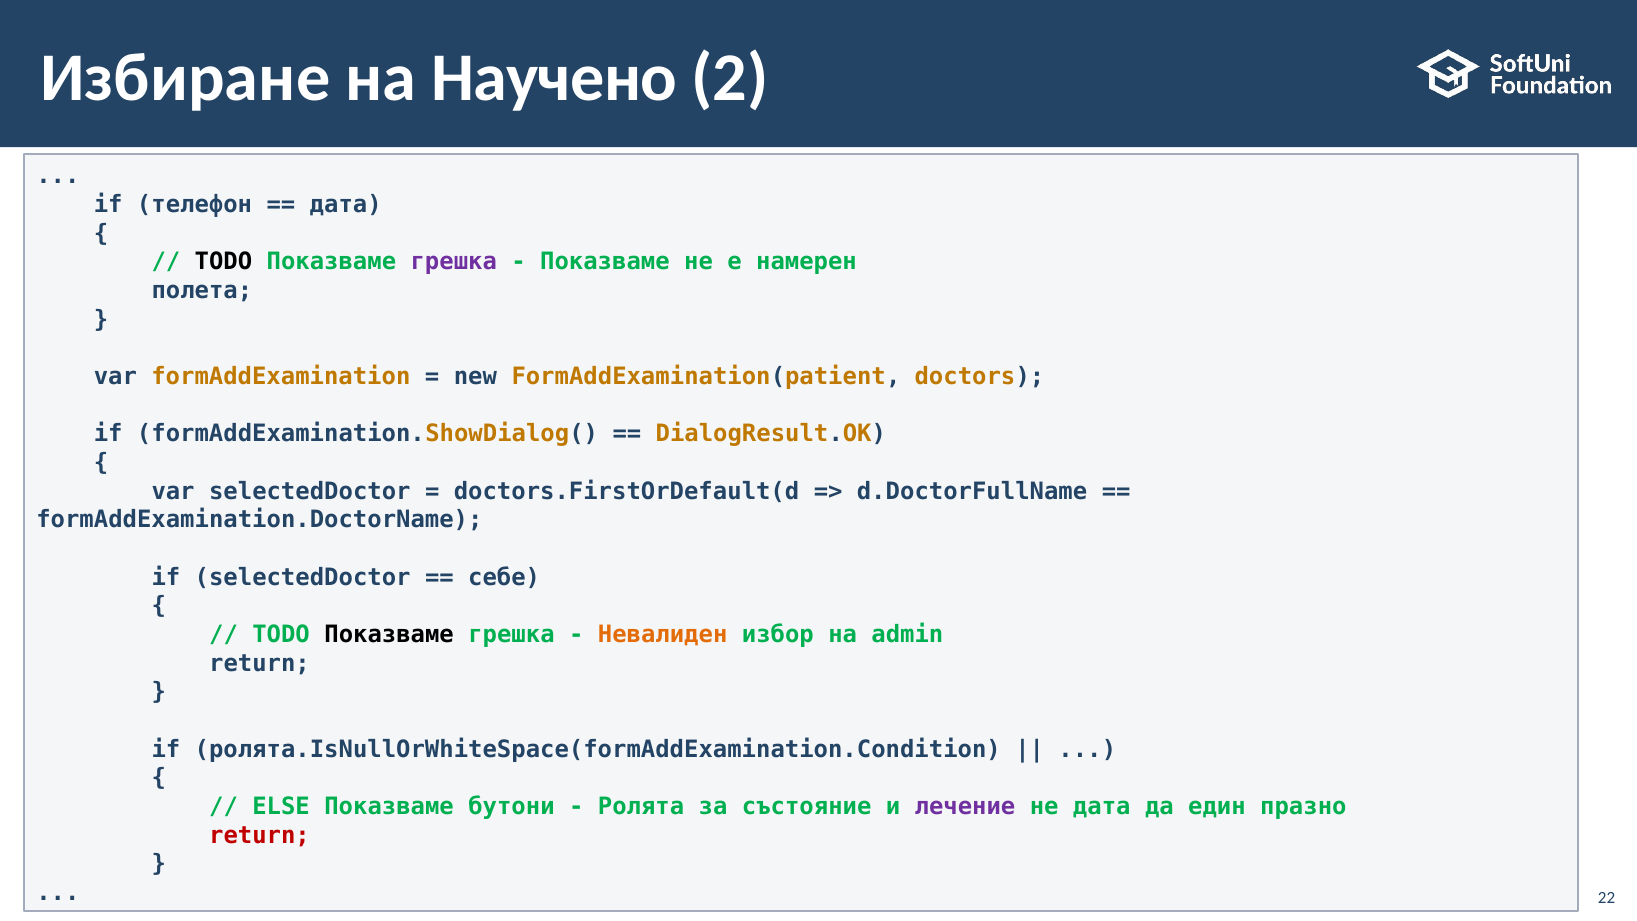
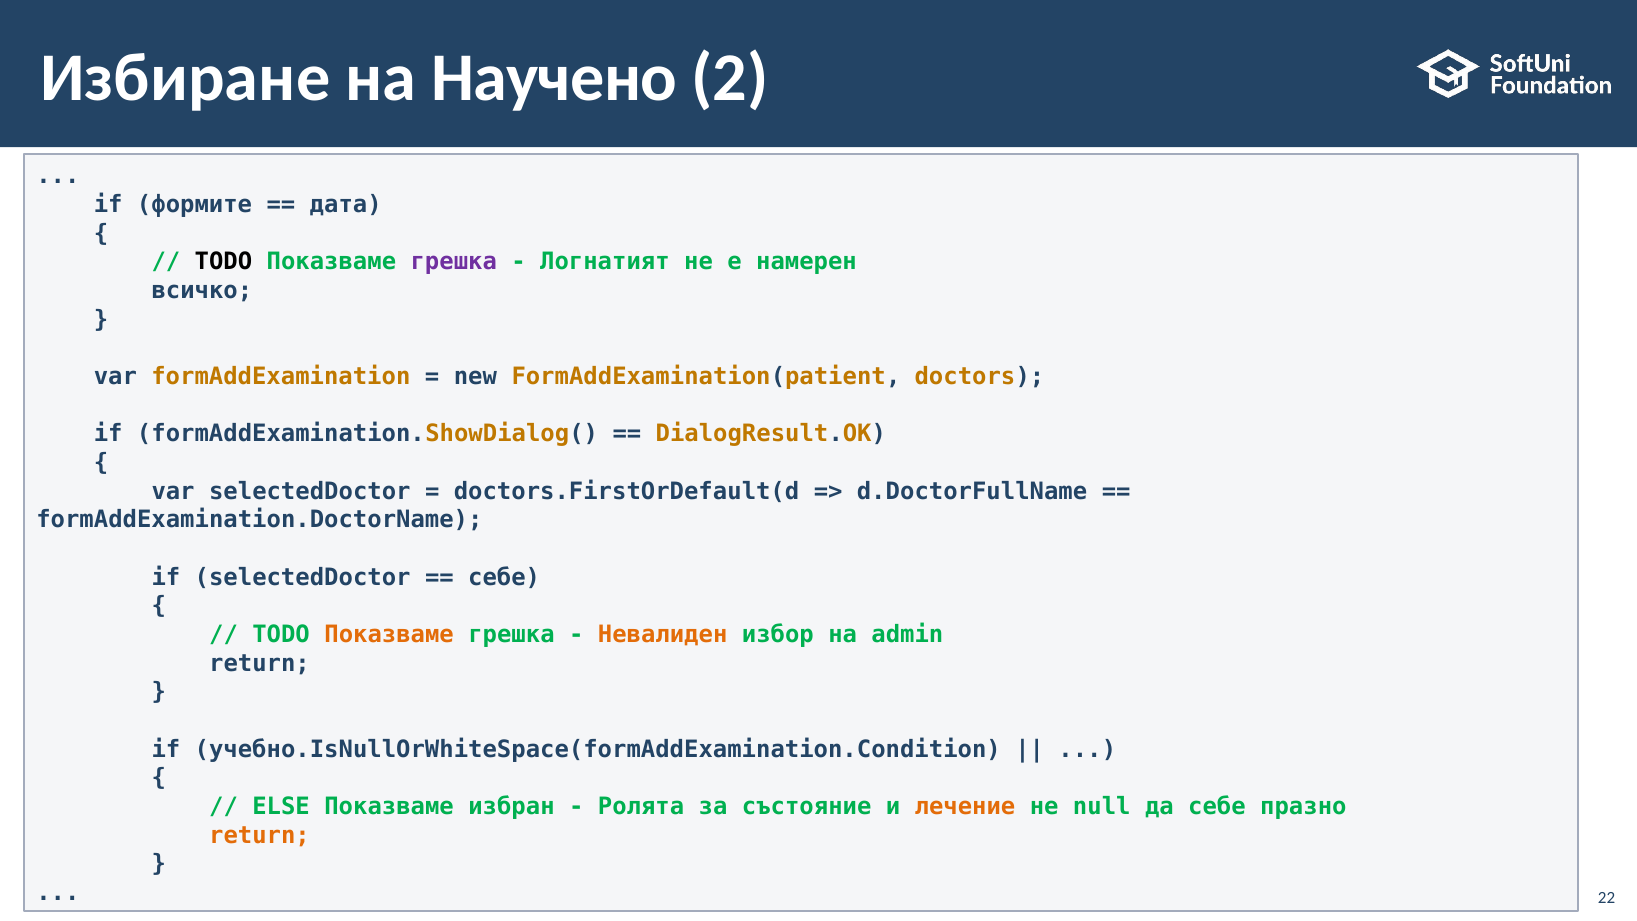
телефон: телефон -> формите (195, 204)
Показваме: Показваме -> Логнатият (605, 262)
полета: полета -> всичко (202, 290)
Показваме colour: black -> orange (389, 634)
ролята.IsNullOrWhiteSpace(formAddExamination.Condition: ролята.IsNullOrWhiteSpace(formAddExamination.Condition -> учебно.IsNullOrWhiteSpace(formAddExamination.Condition (598, 749)
бутони: бутони -> избран (511, 806)
лечение colour: purple -> orange (965, 806)
не дата: дата -> null (1102, 806)
да един: един -> себе (1217, 806)
return colour: red -> orange (260, 835)
